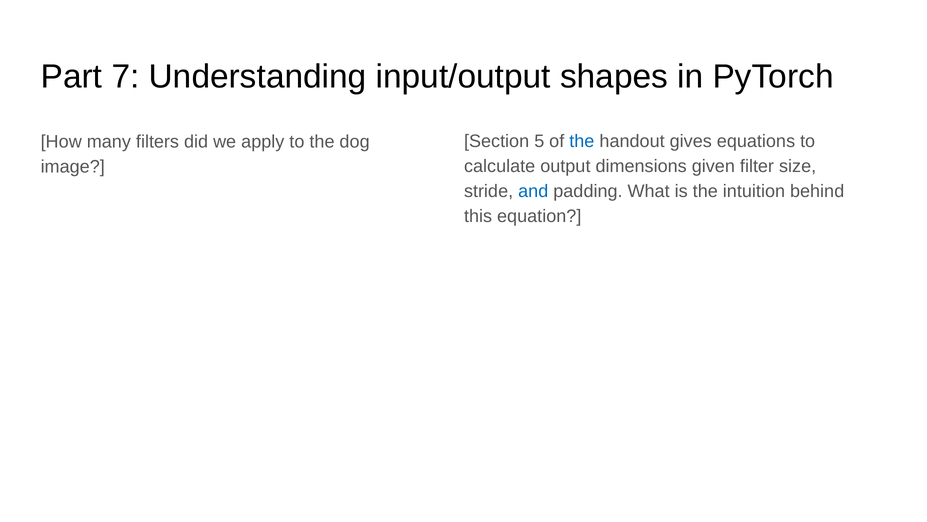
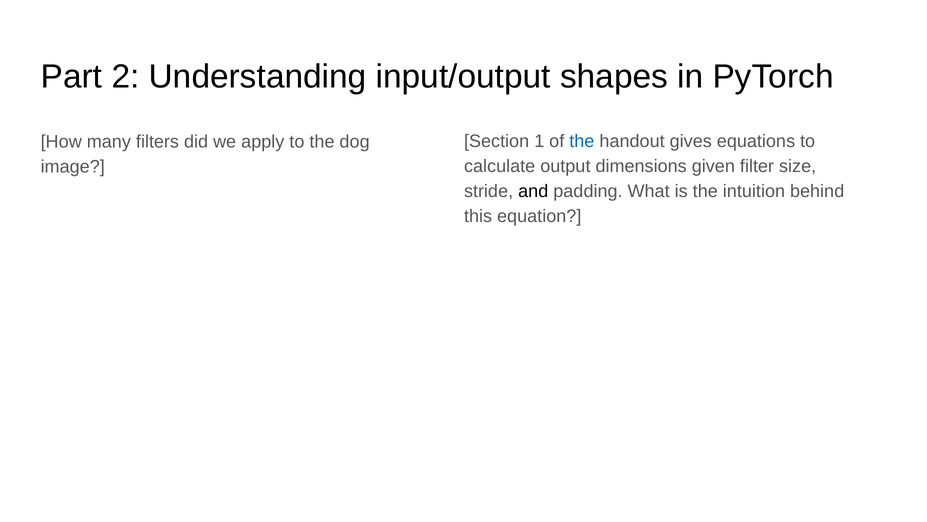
7: 7 -> 2 (125, 77)
5: 5 -> 1 (539, 141)
and colour: blue -> black (533, 191)
